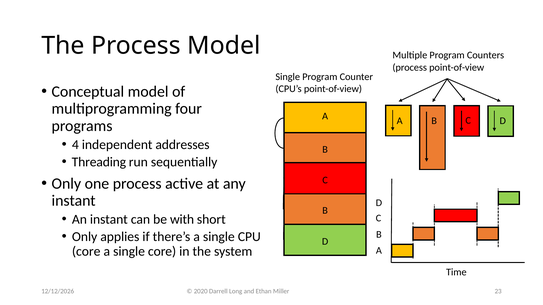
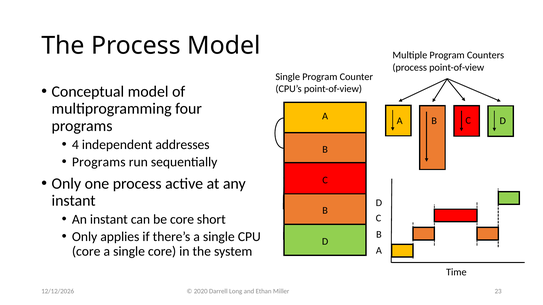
Threading: Threading -> Programs (99, 162)
be with: with -> core (182, 220)
